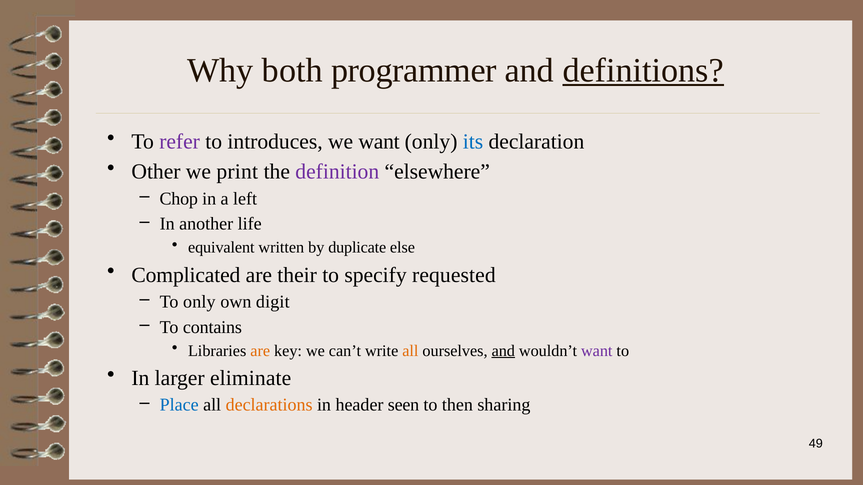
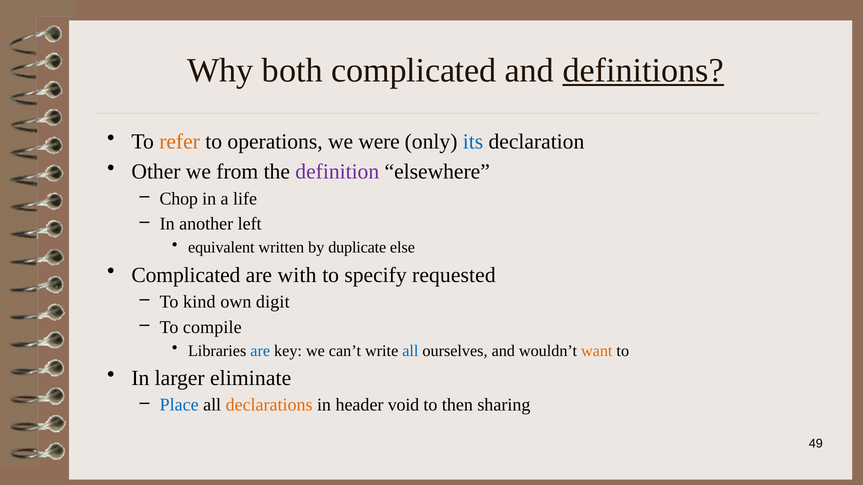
both programmer: programmer -> complicated (414, 70)
refer colour: purple -> orange (180, 142)
introduces: introduces -> operations (275, 142)
we want: want -> were (379, 142)
print: print -> from (237, 172)
left: left -> life (245, 199)
life: life -> left (250, 224)
their: their -> with (297, 275)
To only: only -> kind (199, 302)
contains: contains -> compile (212, 327)
are colour: orange -> blue (260, 351)
all colour: orange -> blue (410, 351)
and underline: present -> none (503, 351)
want colour: purple -> orange (597, 351)
seen: seen -> void (404, 405)
